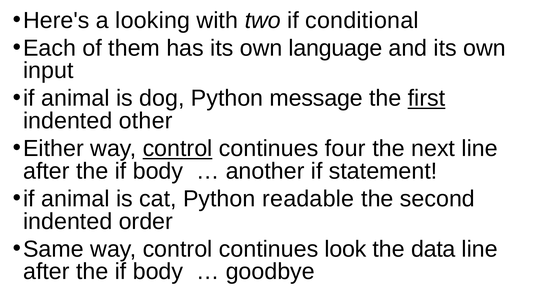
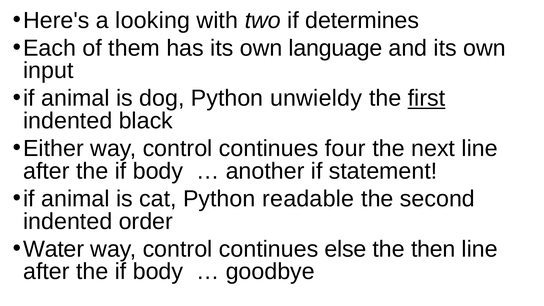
conditional: conditional -> determines (362, 20)
message: message -> unwieldy (316, 98)
other: other -> black (146, 121)
control underline: present -> none (178, 149)
Same: Same -> Water (54, 249)
look: look -> else (345, 249)
data: data -> then (433, 249)
